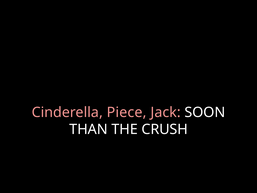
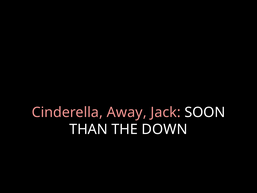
Piece: Piece -> Away (127, 112)
CRUSH: CRUSH -> DOWN (165, 129)
